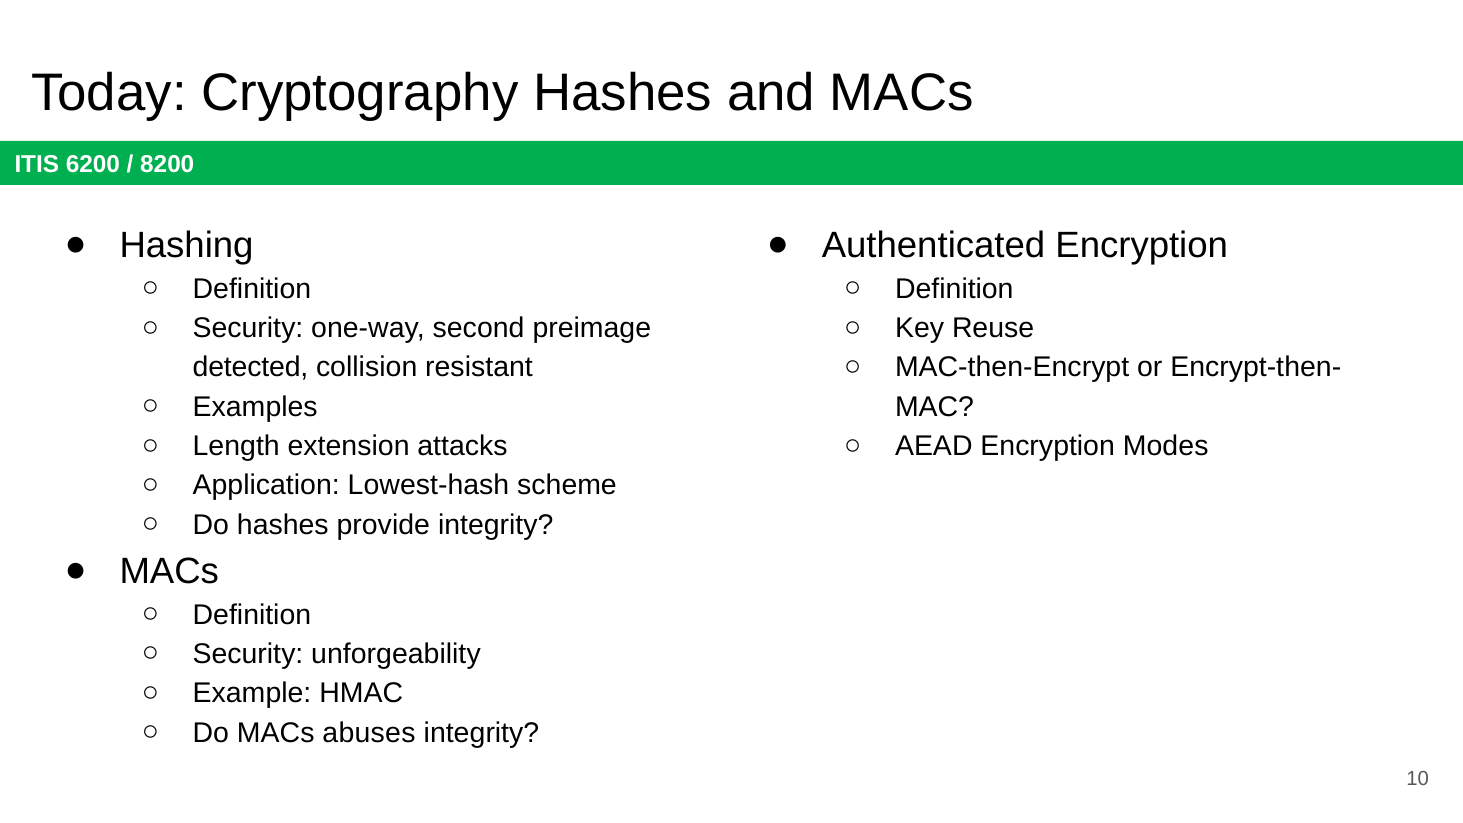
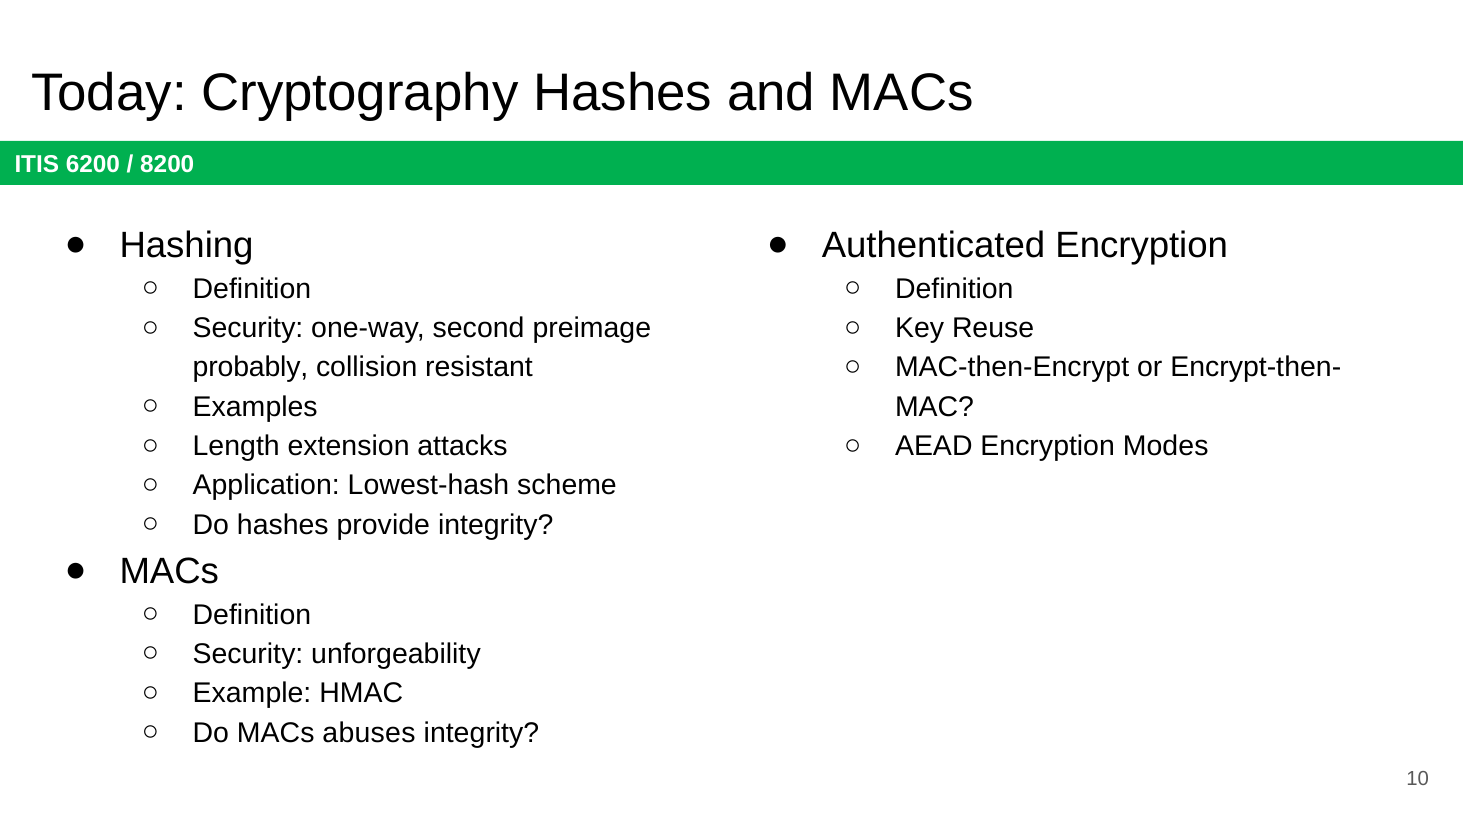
detected: detected -> probably (250, 367)
